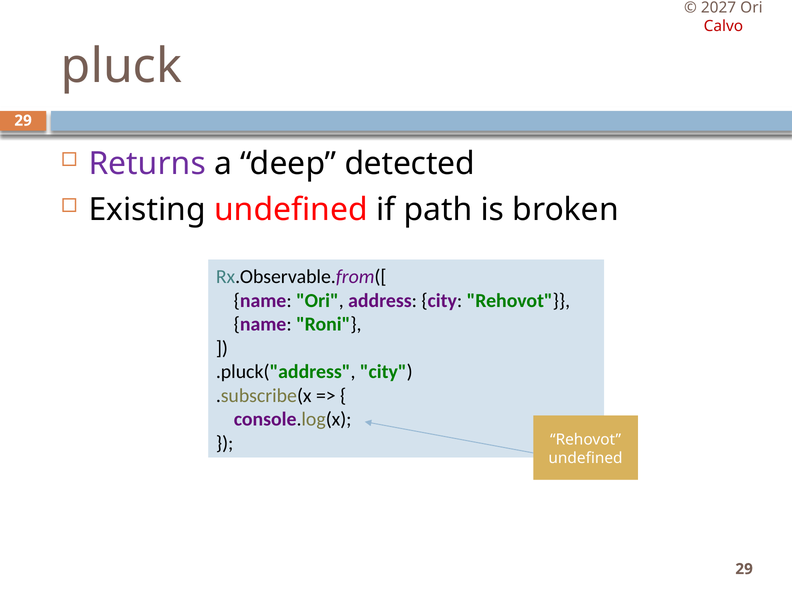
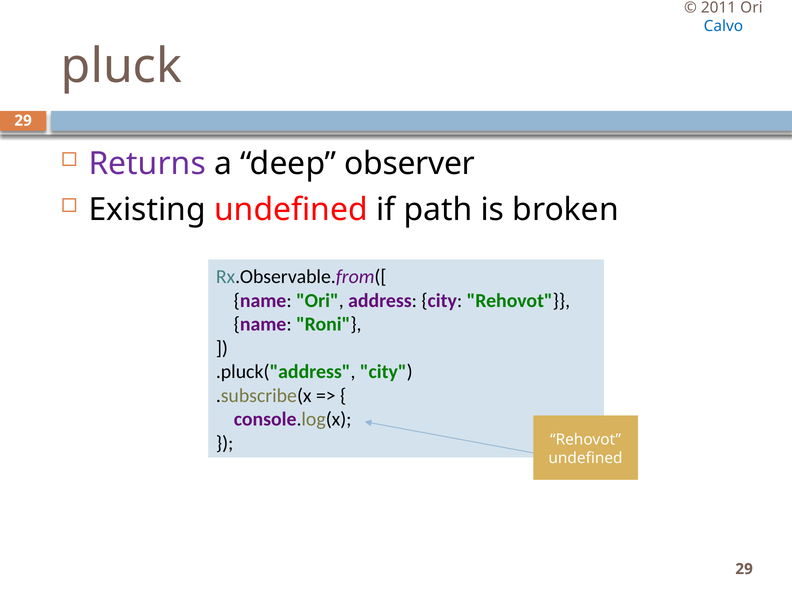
2027: 2027 -> 2011 (719, 8)
Calvo colour: red -> blue (723, 26)
detected: detected -> observer (410, 164)
